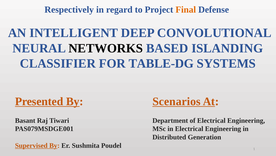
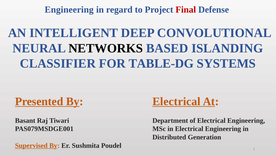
Respectively: Respectively -> Engineering (69, 10)
Final colour: orange -> red (186, 10)
Scenarios: Scenarios -> Electrical (176, 101)
